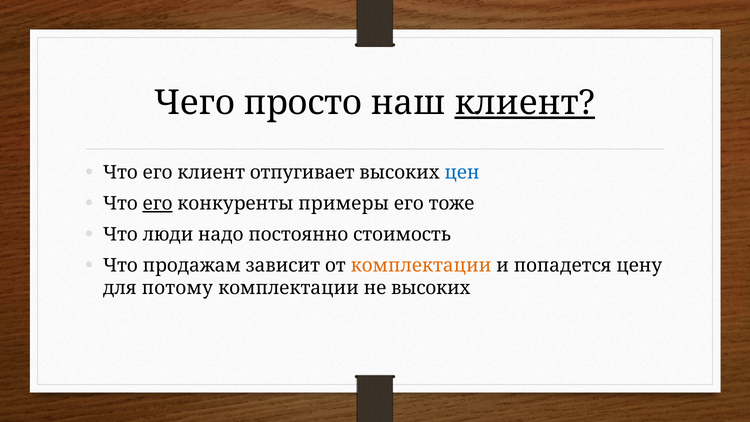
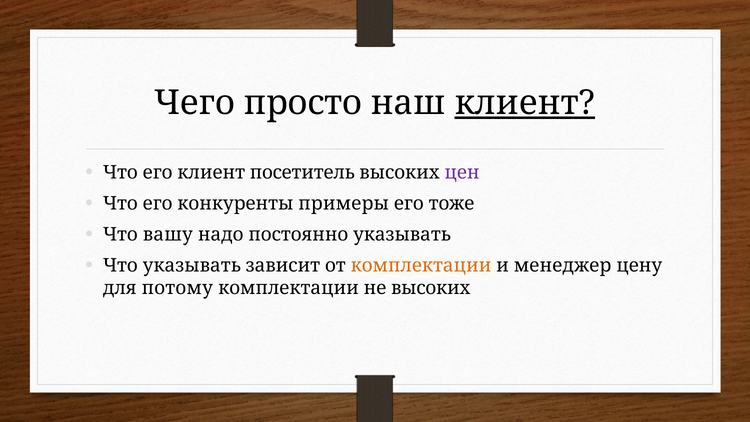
отпугивает: отпугивает -> посетитель (302, 173)
цен colour: blue -> purple (462, 173)
его underline: present -> none (158, 204)
люди: люди -> вашу (168, 235)
постоянно стоимость: стоимость -> указывать (402, 235)
Что продажам: продажам -> указывать (192, 265)
попадется: попадется -> менеджер (563, 265)
